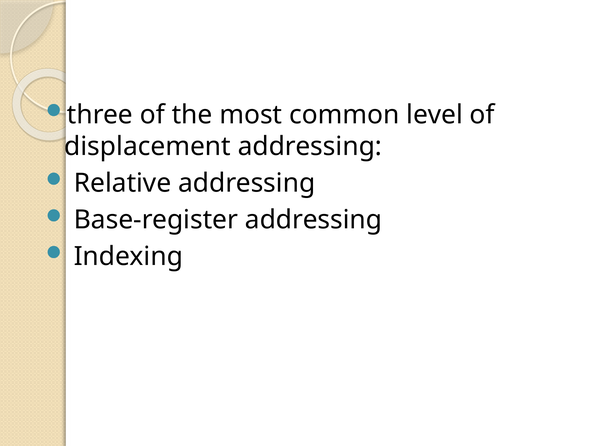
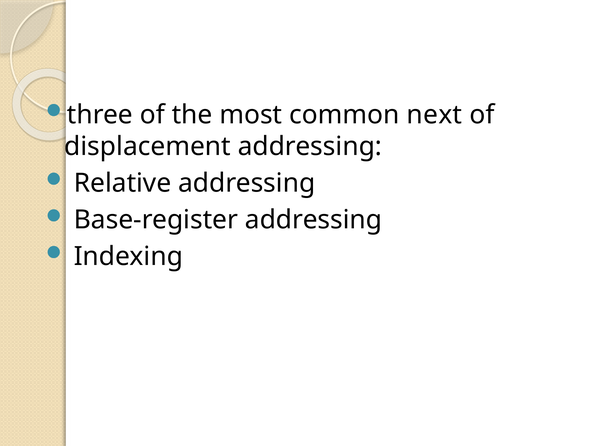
level: level -> next (434, 115)
